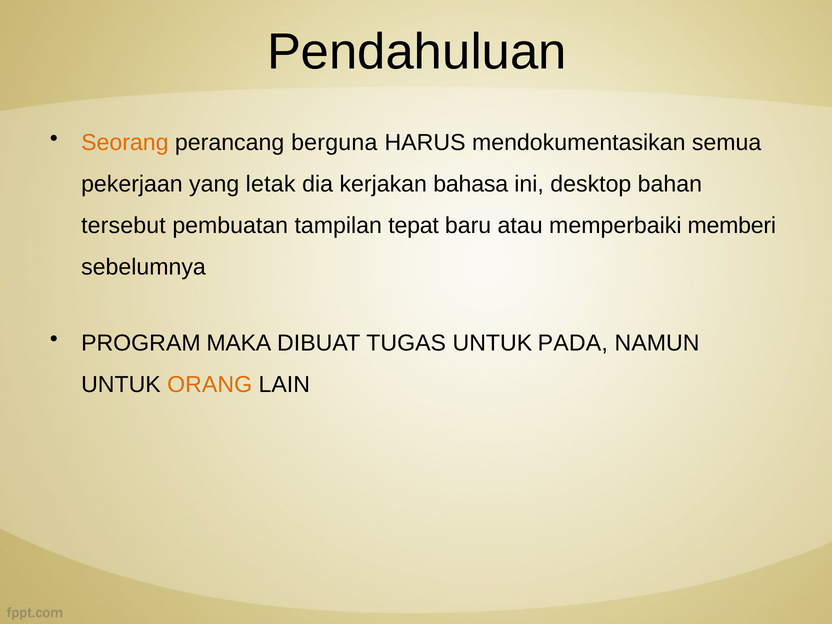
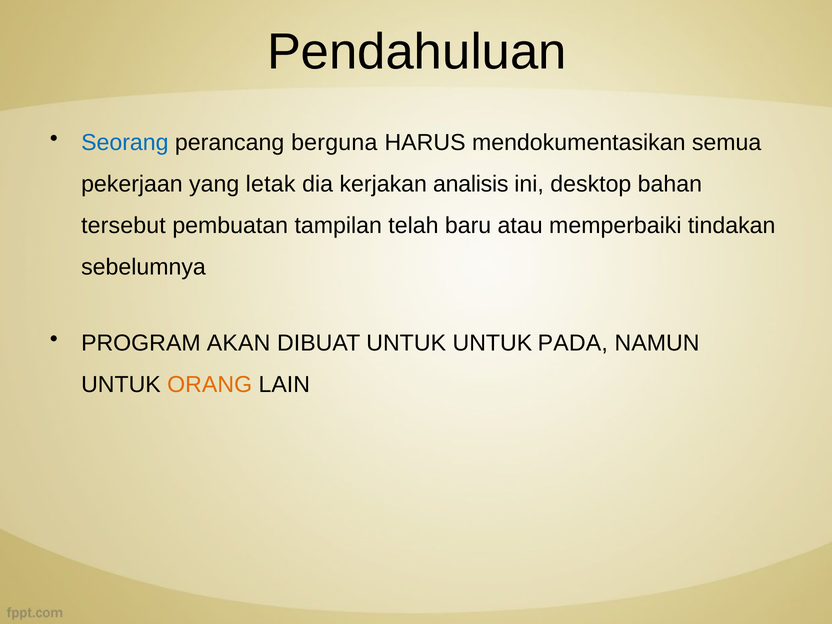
Seorang colour: orange -> blue (125, 142)
bahasa: bahasa -> analisis (471, 184)
tepat: tepat -> telah (413, 226)
memberi: memberi -> tindakan (732, 226)
MAKA: MAKA -> AKAN (239, 343)
DIBUAT TUGAS: TUGAS -> UNTUK (406, 343)
